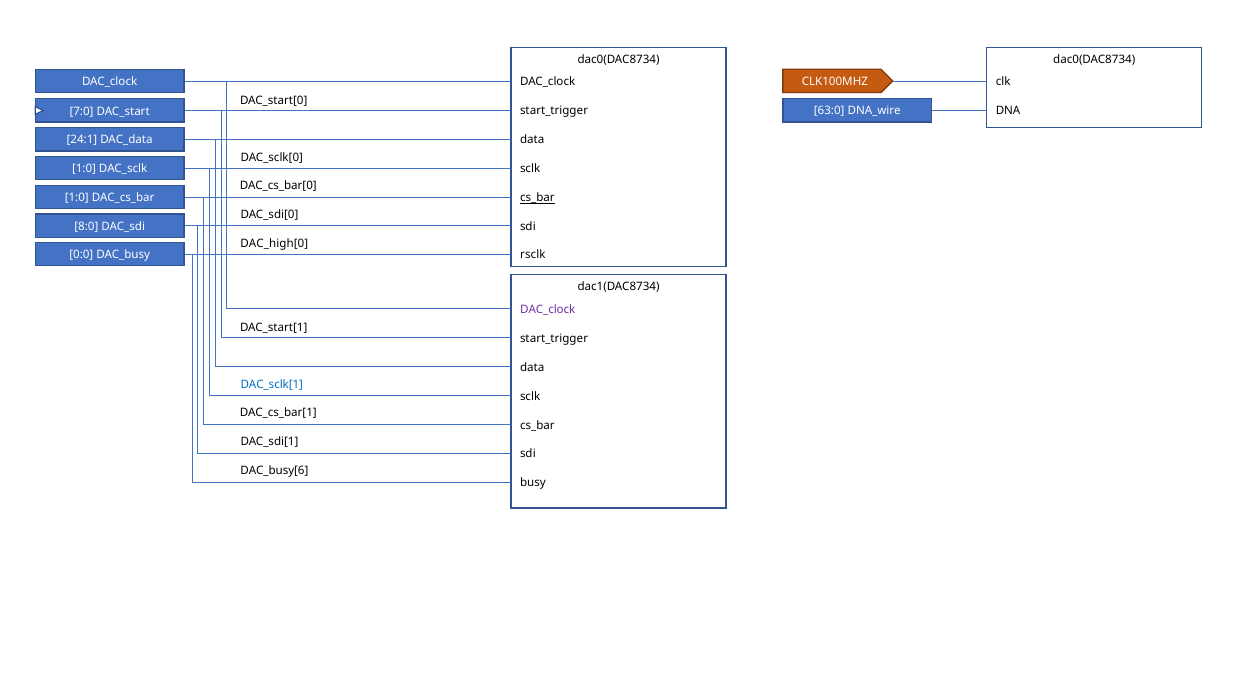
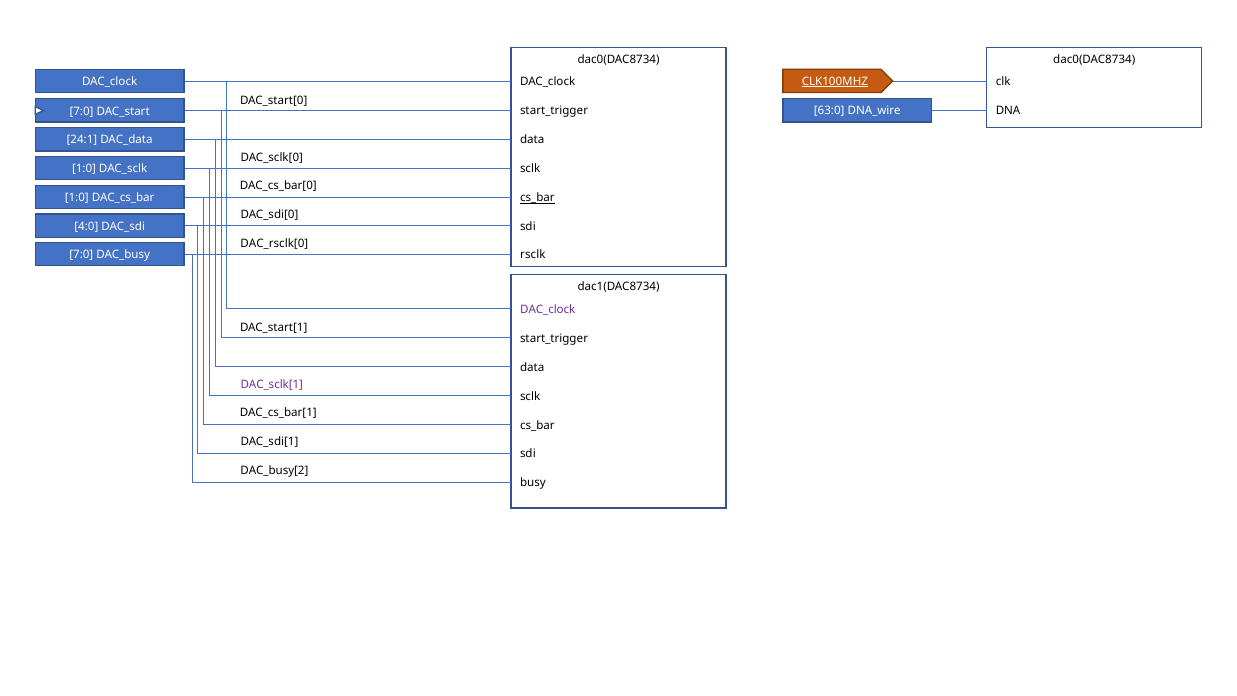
CLK100MHZ underline: none -> present (835, 82)
8:0: 8:0 -> 4:0 (86, 227)
DAC_high[0: DAC_high[0 -> DAC_rsclk[0 (274, 244)
0:0: 0:0 -> 7:0 (81, 255)
DAC_sclk[1 colour: blue -> purple (272, 384)
DAC_busy[6: DAC_busy[6 -> DAC_busy[2 (274, 471)
